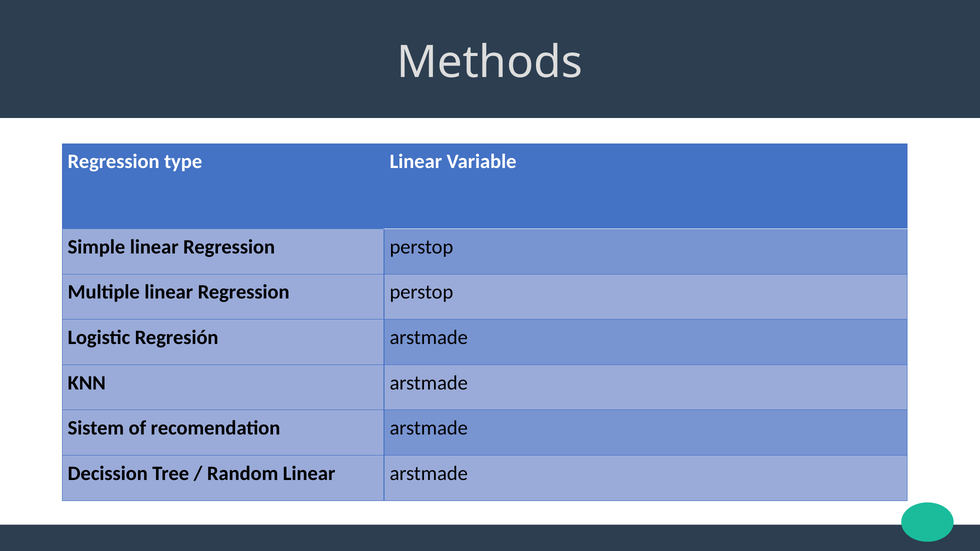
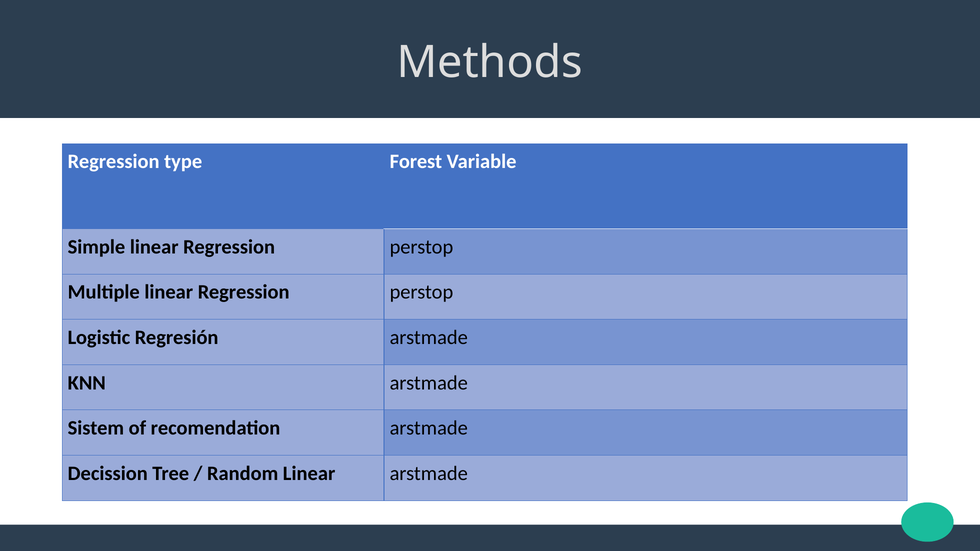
type Linear: Linear -> Forest (416, 162)
